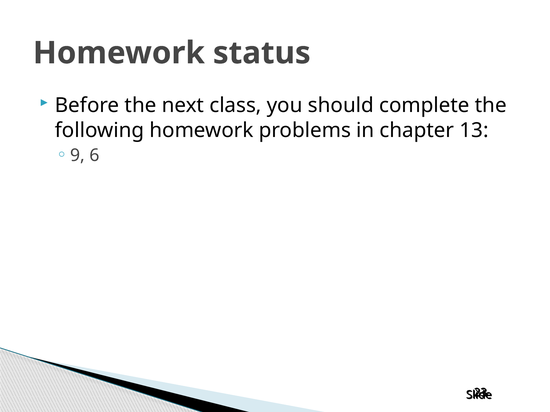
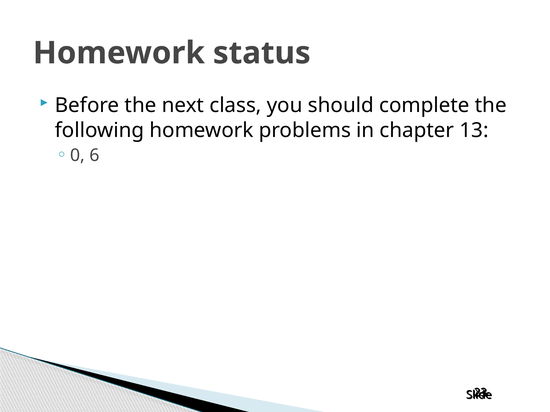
9: 9 -> 0 (78, 156)
